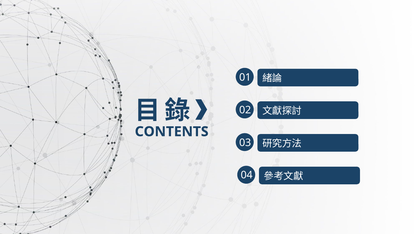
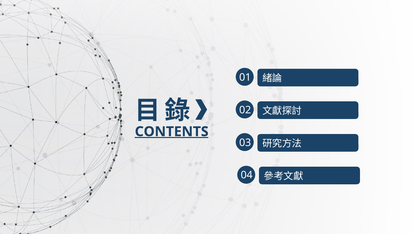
CONTENTS underline: none -> present (172, 132)
